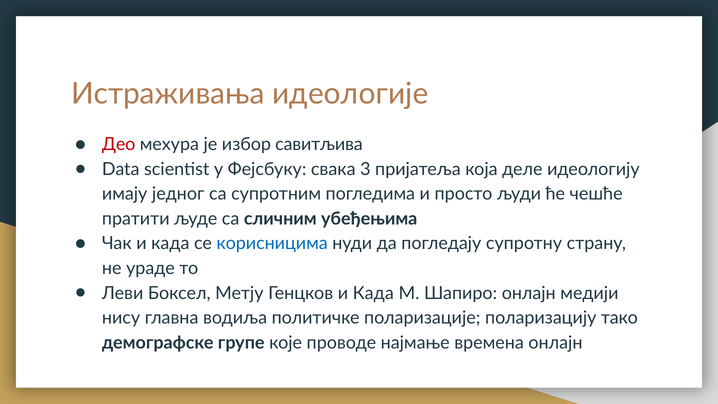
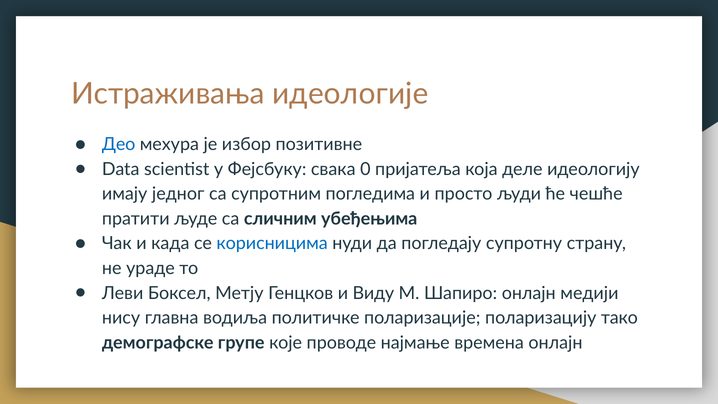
Део colour: red -> blue (119, 144)
савитљива: савитљива -> позитивне (319, 144)
3: 3 -> 0 (365, 169)
Генцков и Када: Када -> Виду (373, 293)
